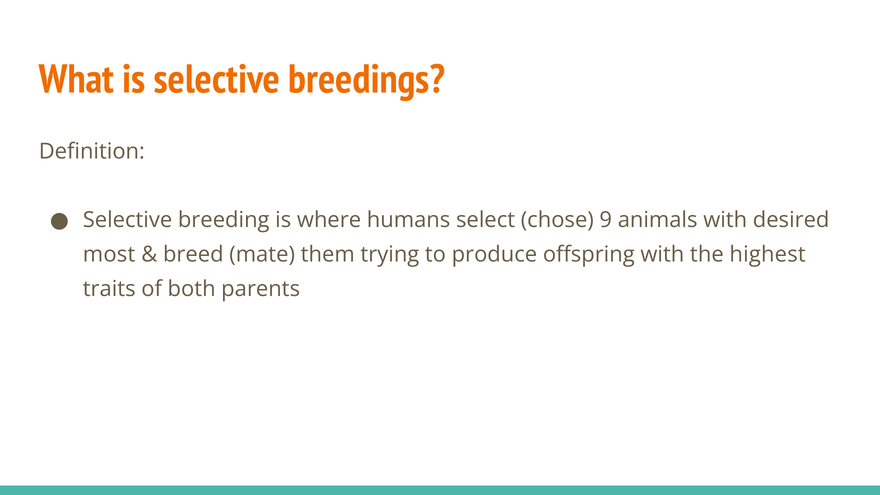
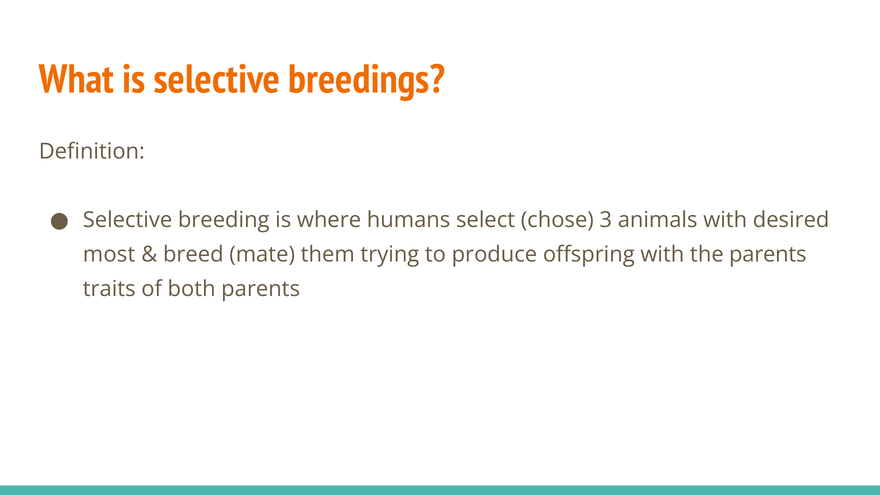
9: 9 -> 3 (606, 220)
the highest: highest -> parents (768, 255)
